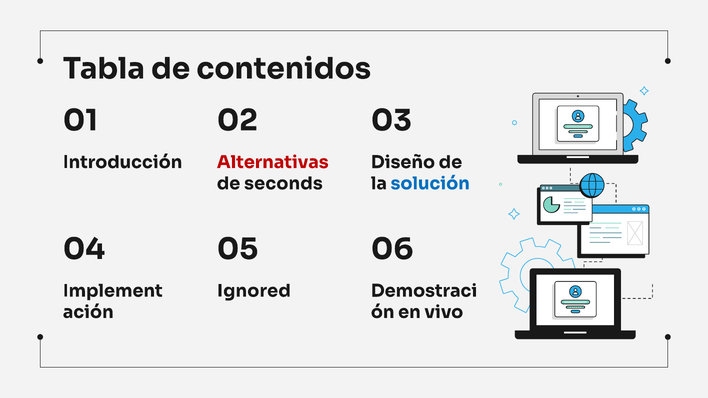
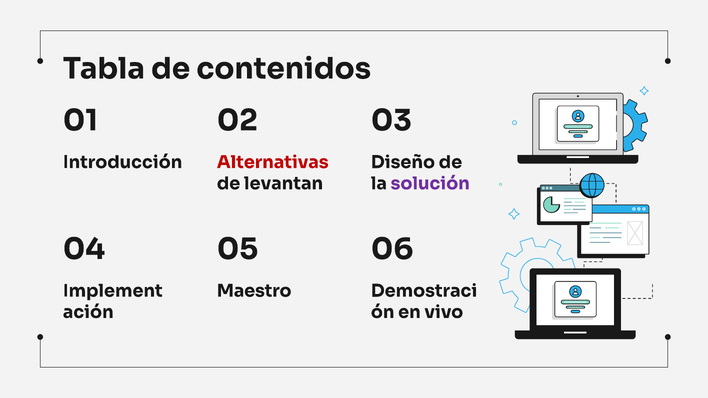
seconds: seconds -> levantan (284, 184)
solución colour: blue -> purple (430, 184)
Ignored: Ignored -> Maestro (254, 291)
